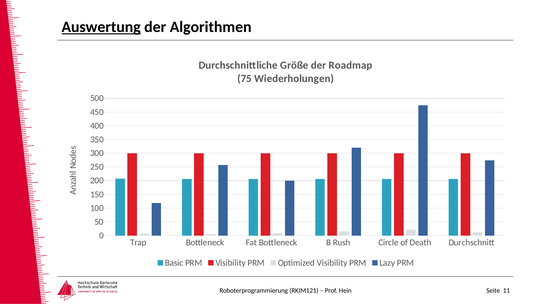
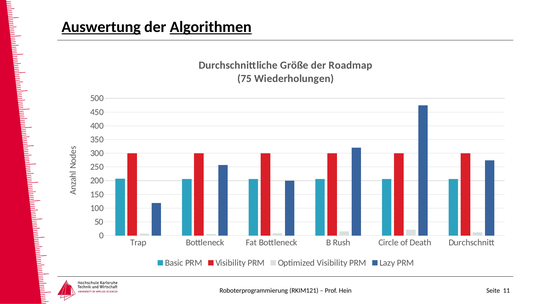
Algorithmen underline: none -> present (211, 27)
